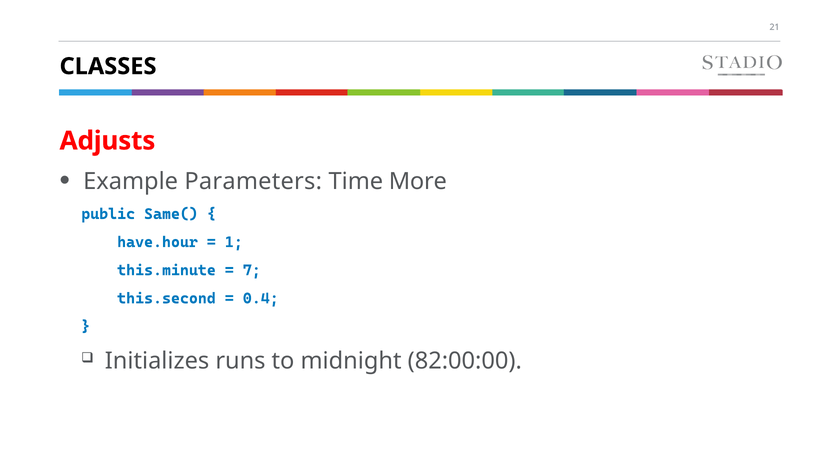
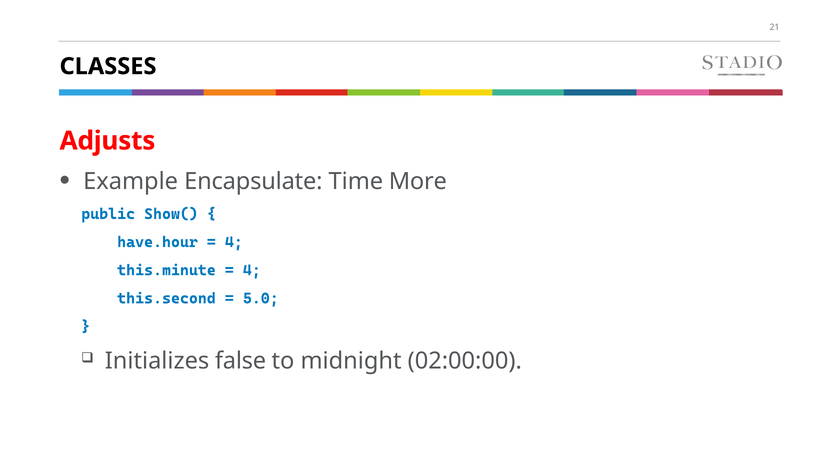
Parameters: Parameters -> Encapsulate (253, 181)
Same(: Same( -> Show( (171, 214)
1: 1 -> 4 (234, 242)
7: 7 -> 4 (252, 270)
0.4: 0.4 -> 5.0 (261, 298)
runs: runs -> false (241, 361)
82:00:00: 82:00:00 -> 02:00:00 (465, 361)
